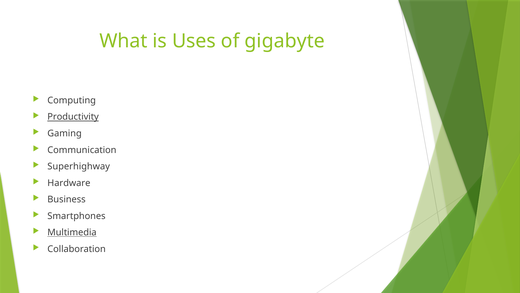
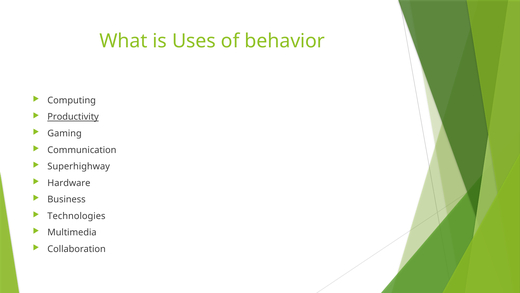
gigabyte: gigabyte -> behavior (285, 41)
Smartphones: Smartphones -> Technologies (76, 216)
Multimedia underline: present -> none (72, 232)
